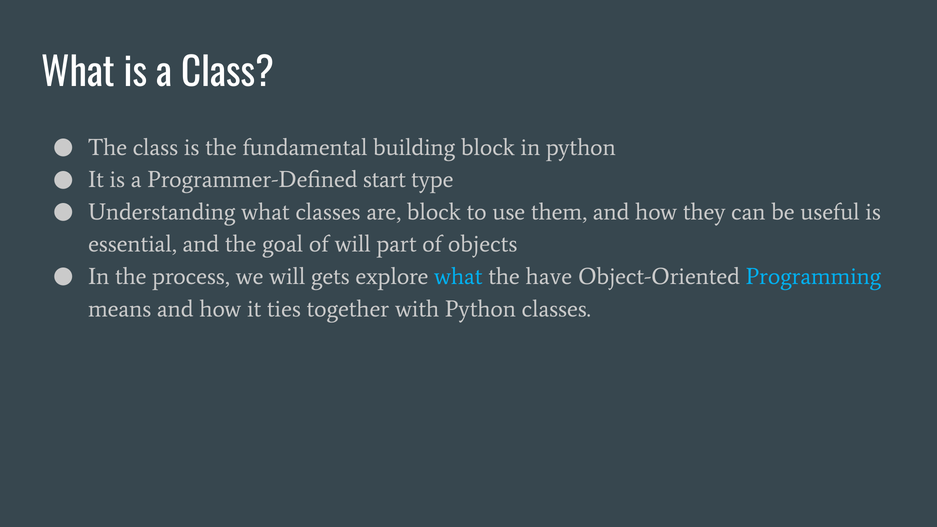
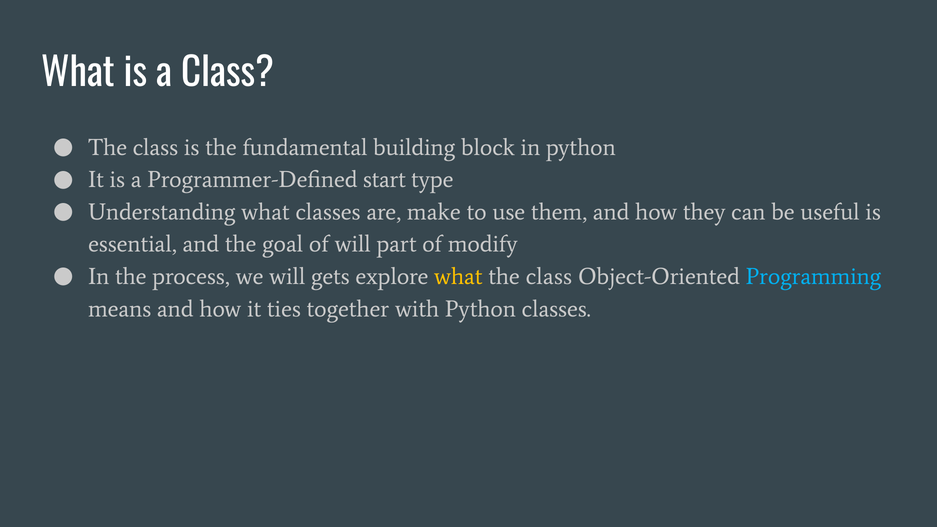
are block: block -> make (434, 212)
objects: objects -> modify (483, 244)
what colour: light blue -> yellow (458, 277)
have: have -> class (549, 277)
